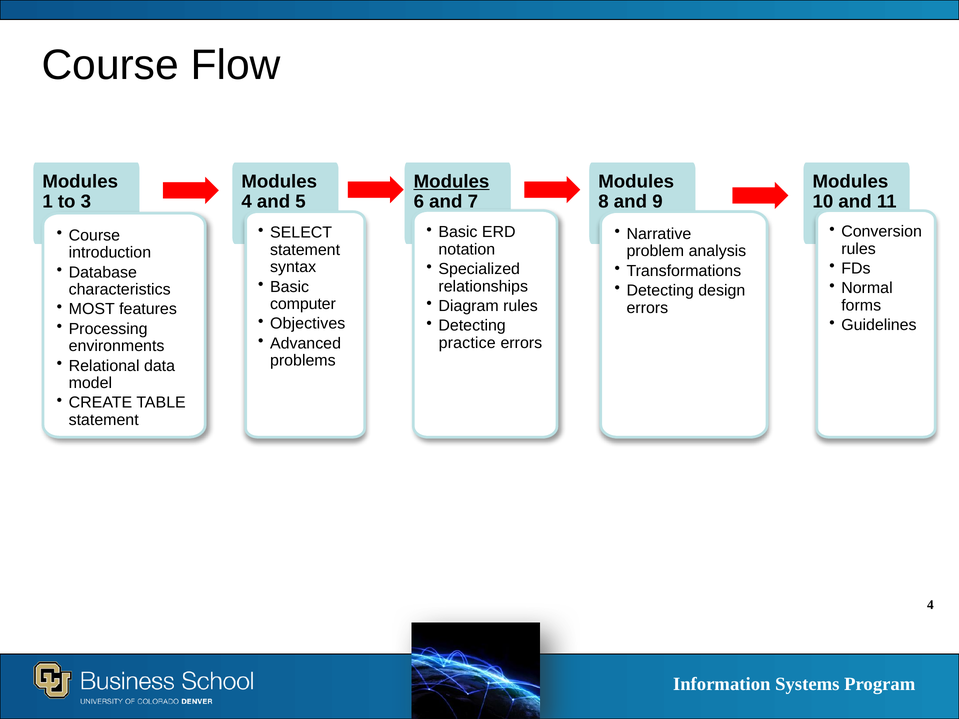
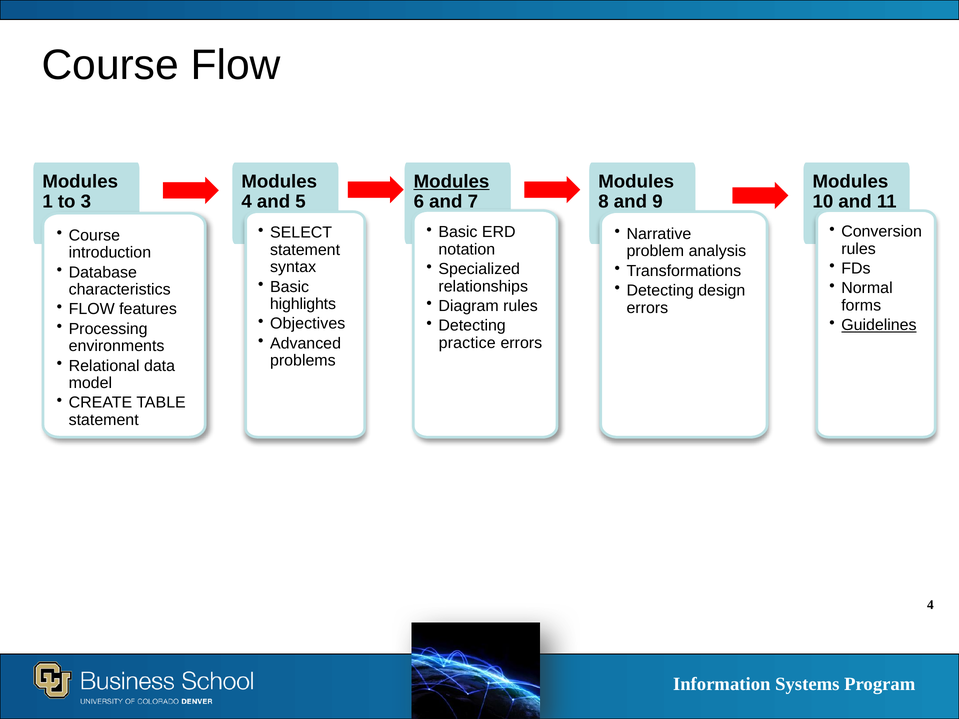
computer: computer -> highlights (303, 304)
MOST: MOST -> FLOW (92, 309)
Guidelines underline: none -> present (879, 325)
